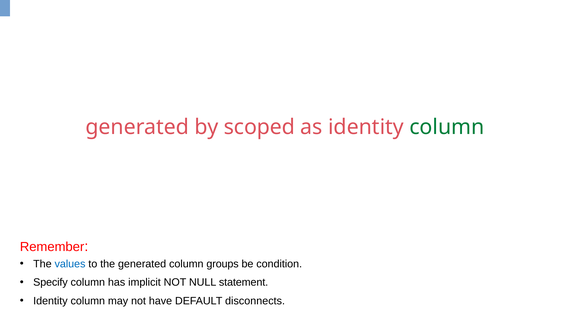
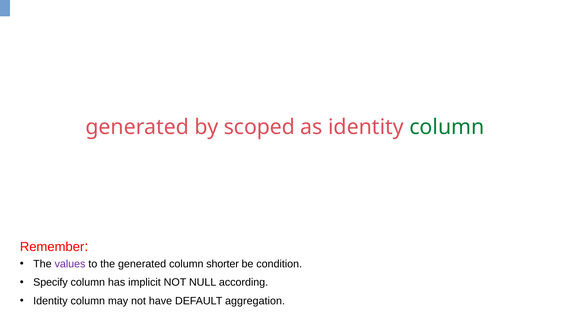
values colour: blue -> purple (70, 264)
groups: groups -> shorter (223, 264)
statement: statement -> according (244, 282)
disconnects: disconnects -> aggregation (255, 301)
